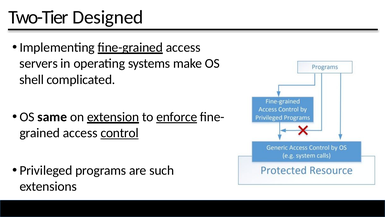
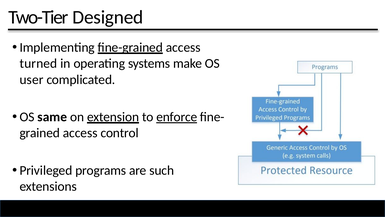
servers: servers -> turned (38, 63)
shell: shell -> user (31, 79)
control underline: present -> none (120, 133)
